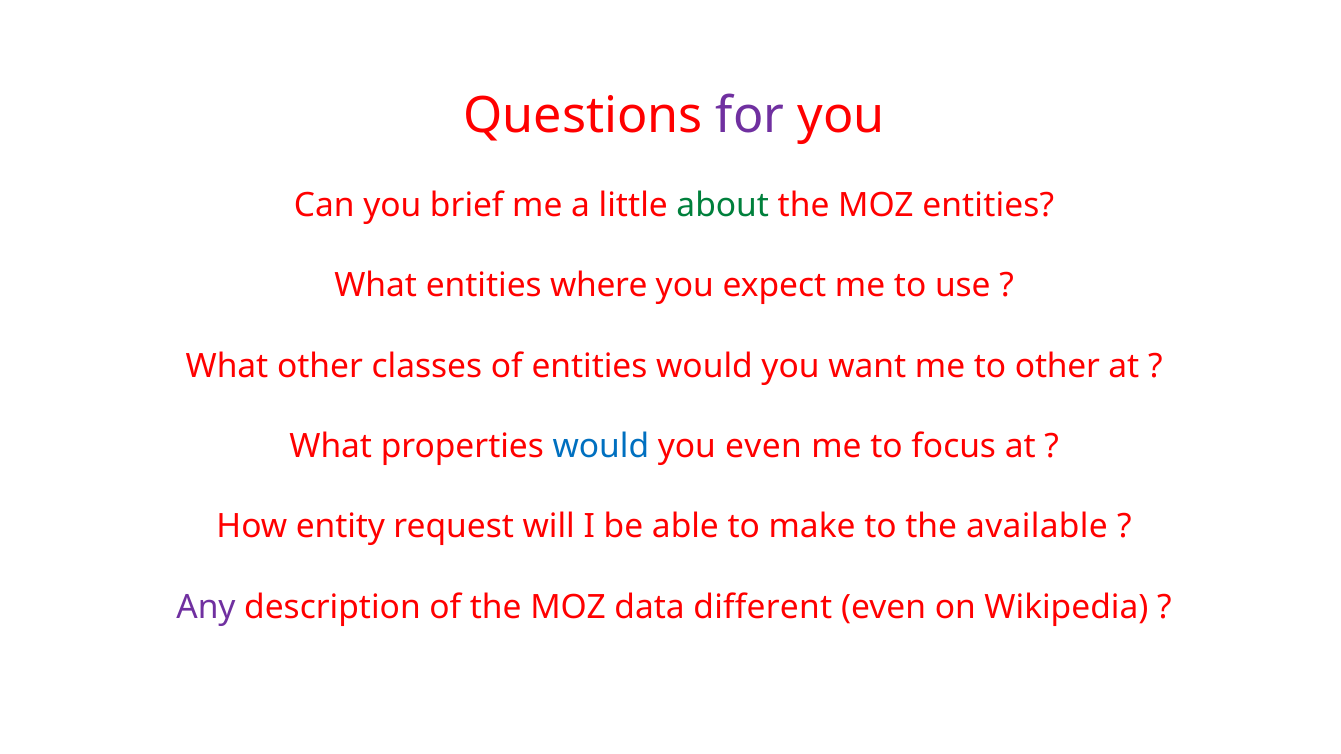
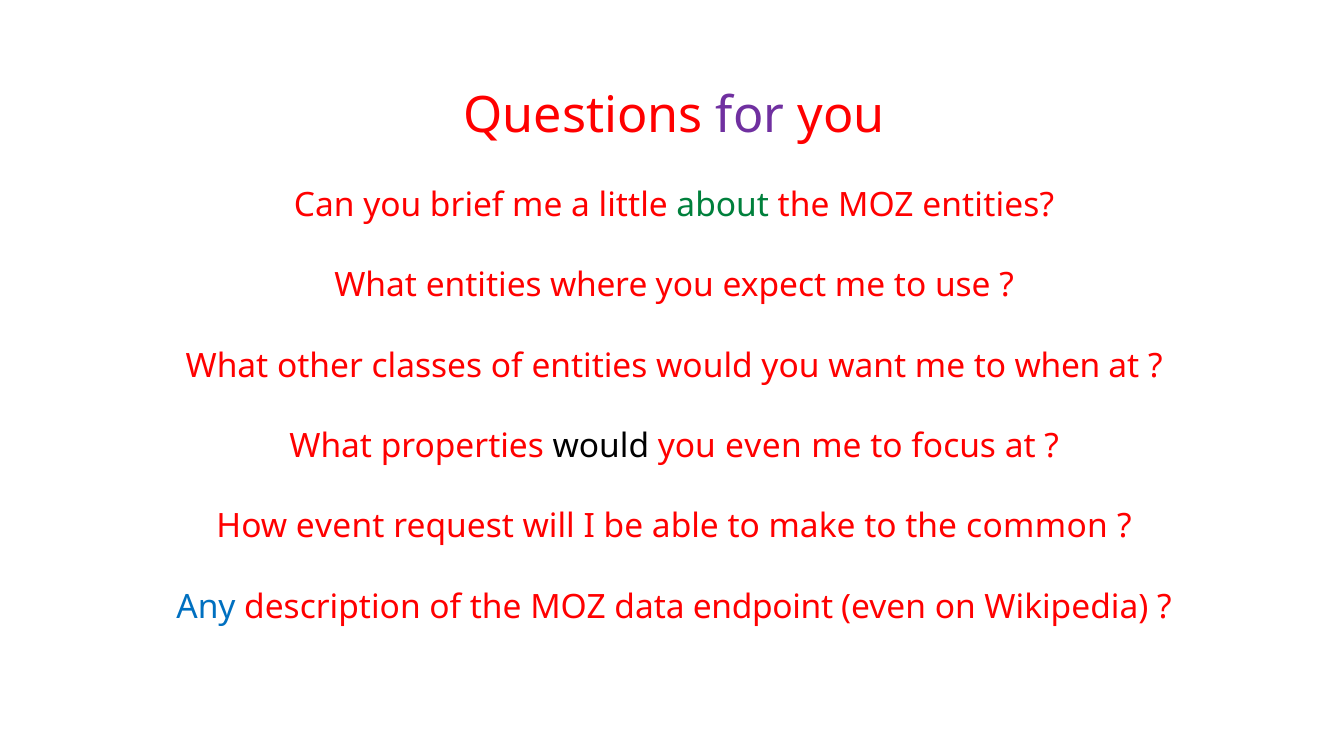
to other: other -> when (1057, 366)
would colour: blue -> black (601, 447)
entity: entity -> event (340, 527)
available: available -> common (1037, 527)
Any colour: purple -> blue (206, 607)
different: different -> endpoint (763, 607)
